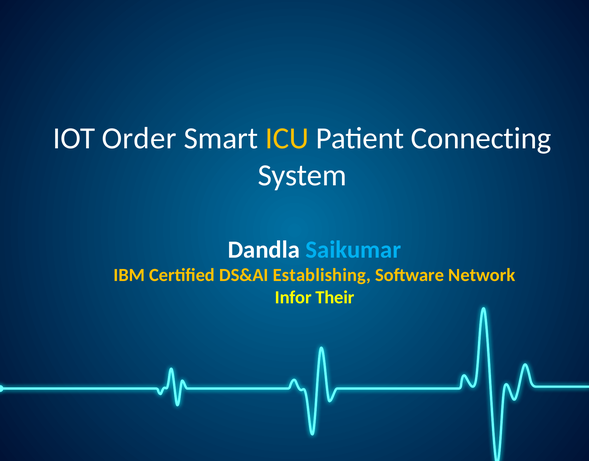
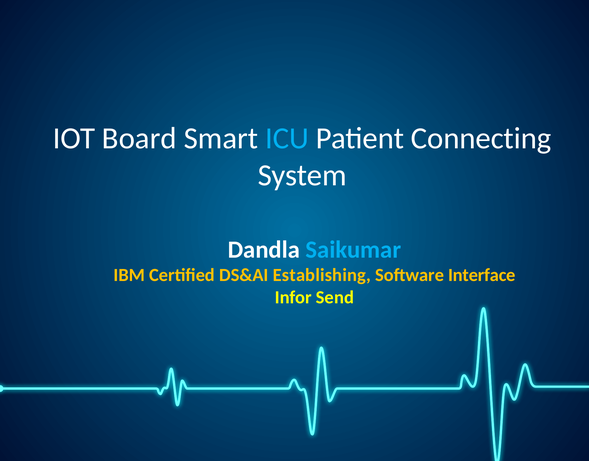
Order: Order -> Board (139, 138)
ICU colour: yellow -> light blue (287, 138)
Network: Network -> Interface (482, 275)
Their: Their -> Send (335, 297)
